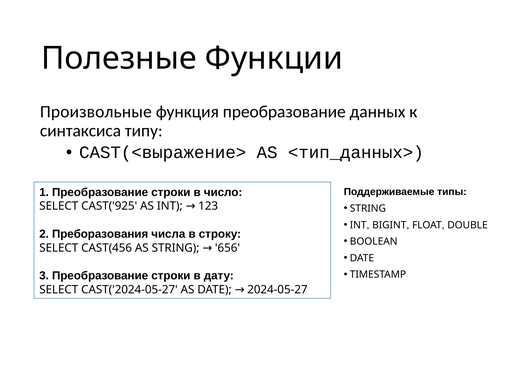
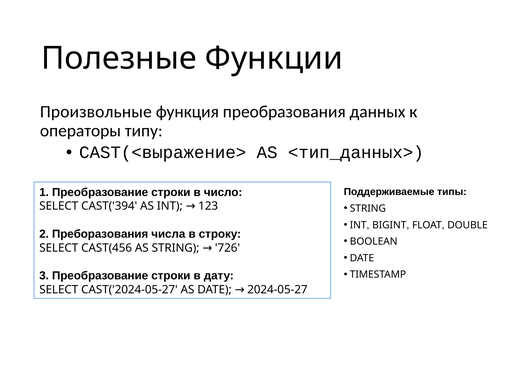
функция преобразование: преобразование -> преобразования (284, 112)
синтаксиса: синтаксиса -> операторы (80, 131)
CAST('925: CAST('925 -> CAST('394 (109, 206)
656: 656 -> 726 (227, 248)
